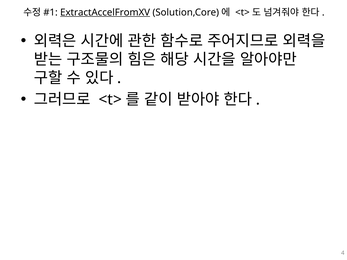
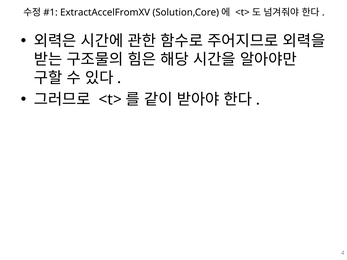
ExtractAccelFromXV underline: present -> none (105, 12)
